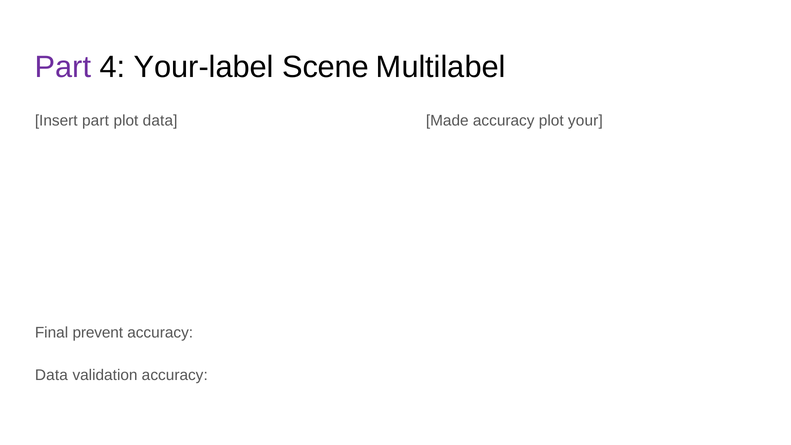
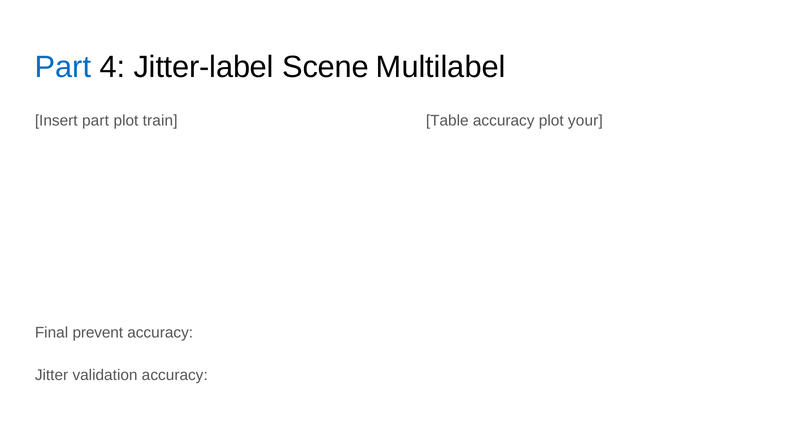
Part colour: purple -> blue (63, 67)
Your-label: Your-label -> Jitter-label (204, 67)
plot data: data -> train (160, 121)
Made: Made -> Table (447, 121)
Data: Data -> Jitter (52, 375)
